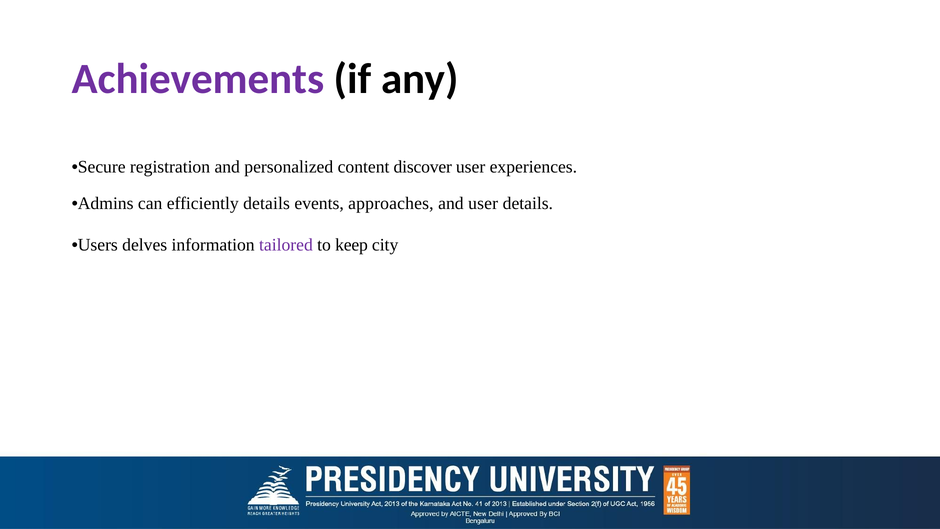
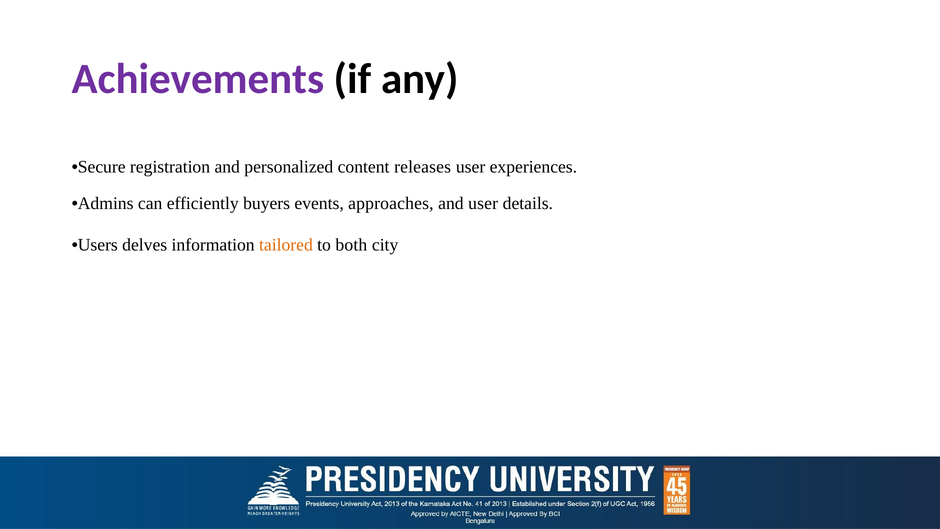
discover: discover -> releases (423, 167)
efficiently details: details -> buyers (267, 203)
tailored colour: purple -> orange (286, 245)
keep: keep -> both (351, 245)
